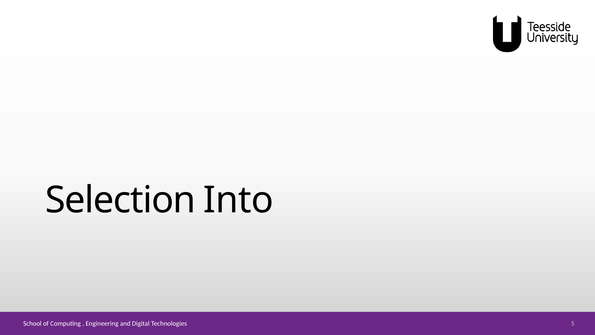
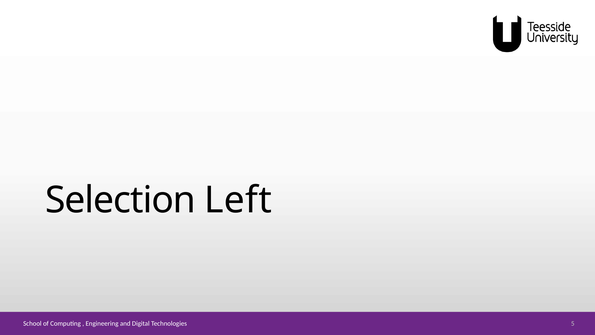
Into: Into -> Left (238, 200)
